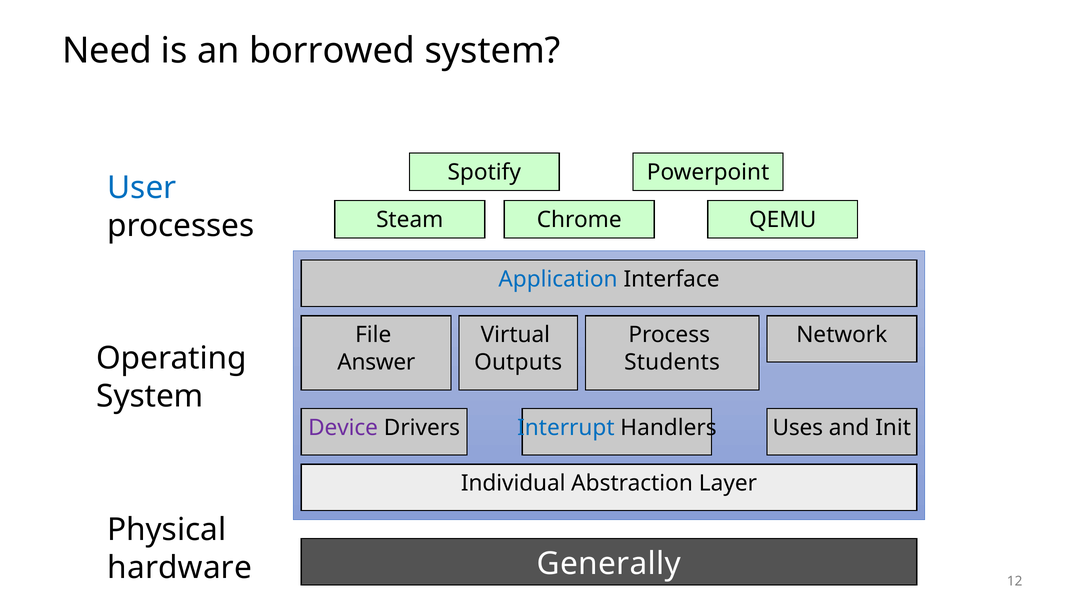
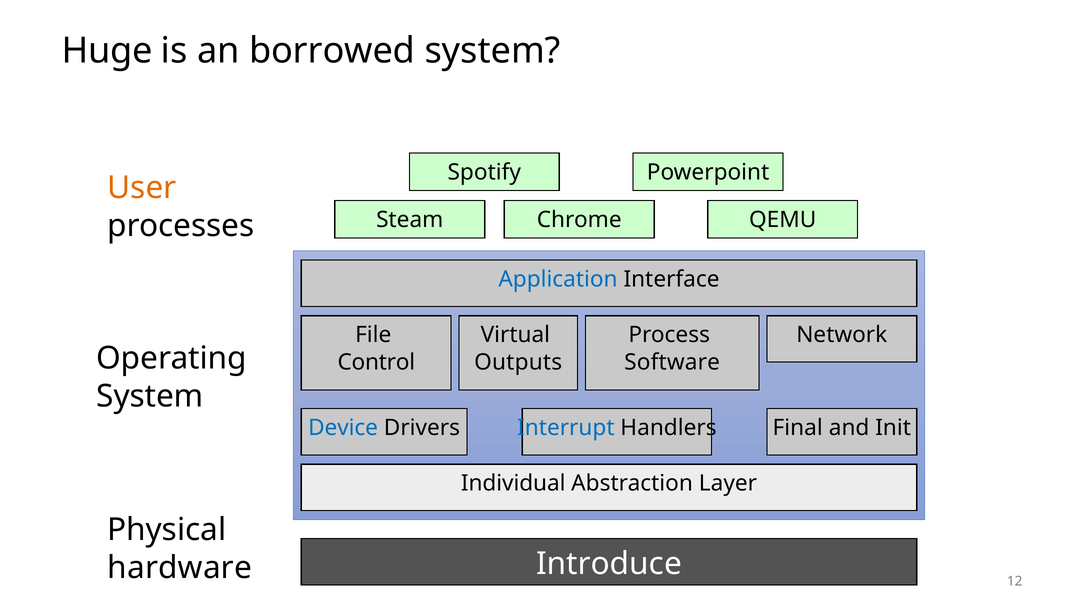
Need: Need -> Huge (107, 51)
User colour: blue -> orange (142, 188)
Answer: Answer -> Control (376, 362)
Students: Students -> Software (672, 362)
Device colour: purple -> blue (343, 428)
Uses: Uses -> Final (798, 428)
Generally: Generally -> Introduce (609, 564)
